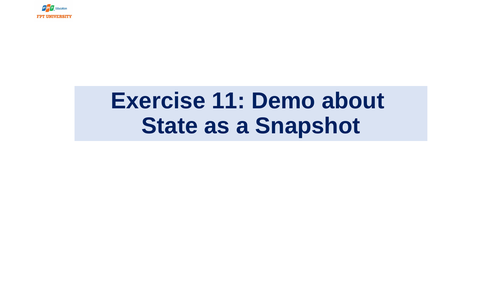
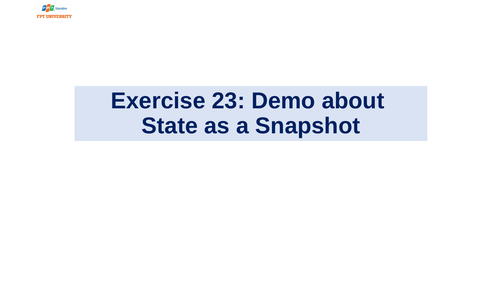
11: 11 -> 23 (228, 101)
